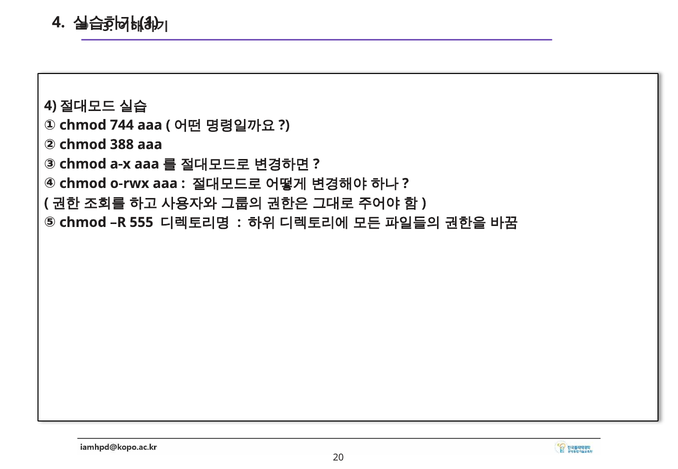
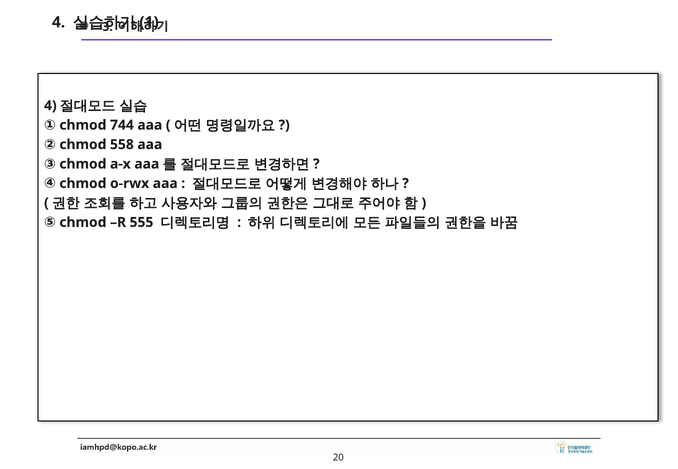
388: 388 -> 558 (122, 145)
